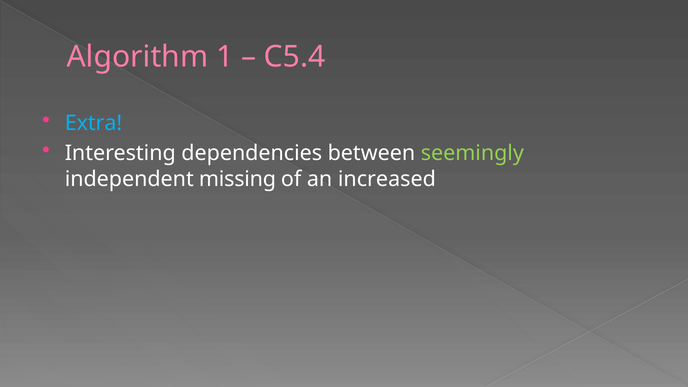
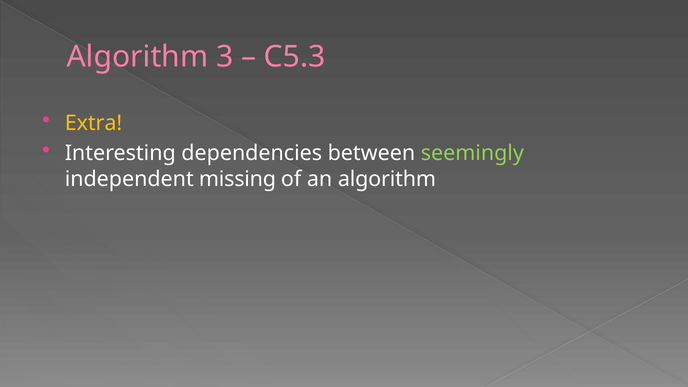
1: 1 -> 3 (225, 57)
C5.4: C5.4 -> C5.3 (295, 57)
Extra colour: light blue -> yellow (93, 123)
an increased: increased -> algorithm (387, 179)
